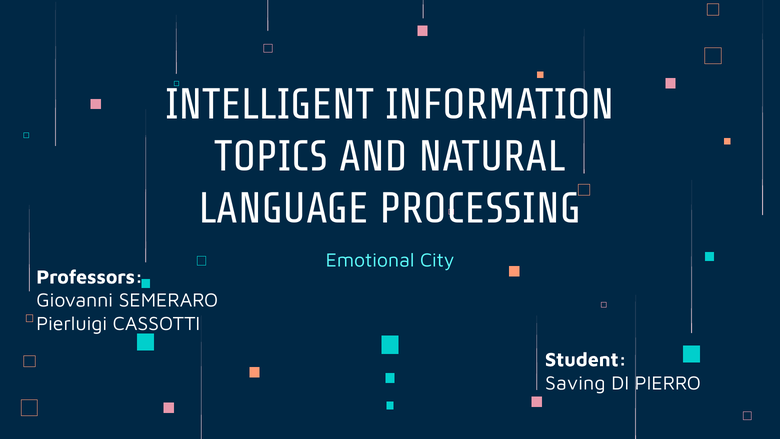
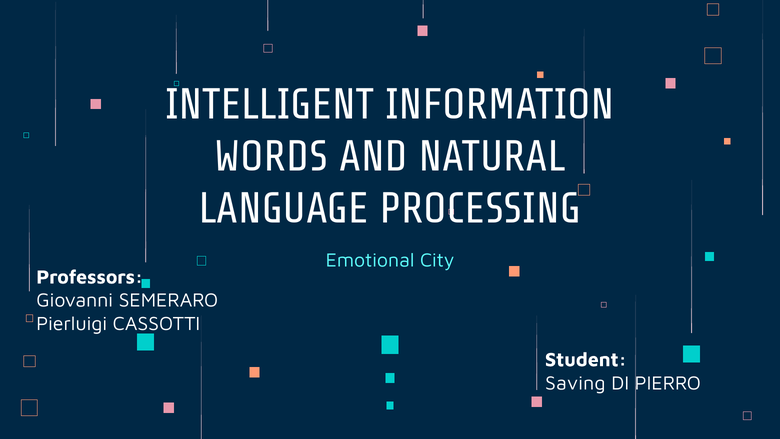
TOPICS: TOPICS -> WORDS (271, 156)
